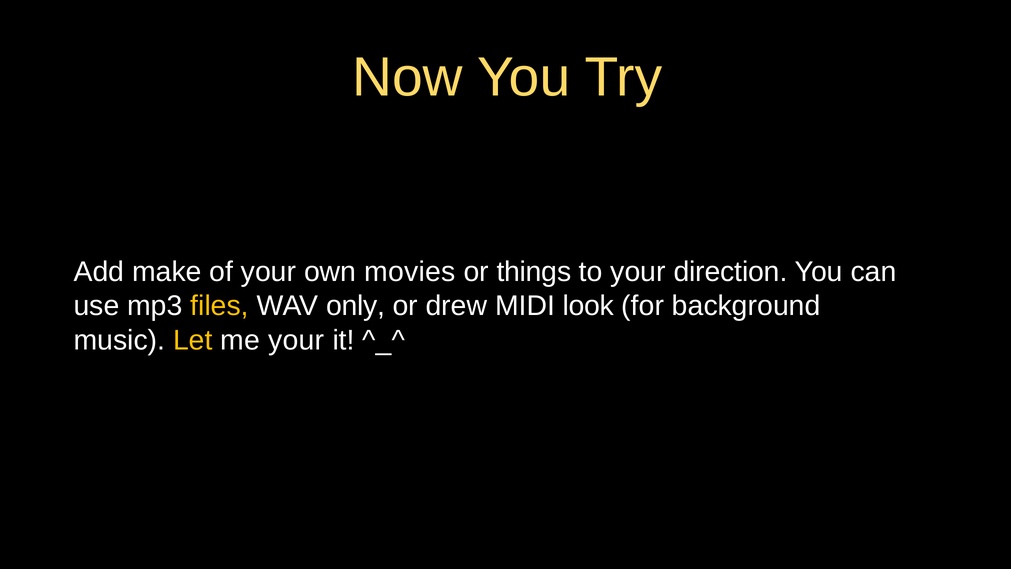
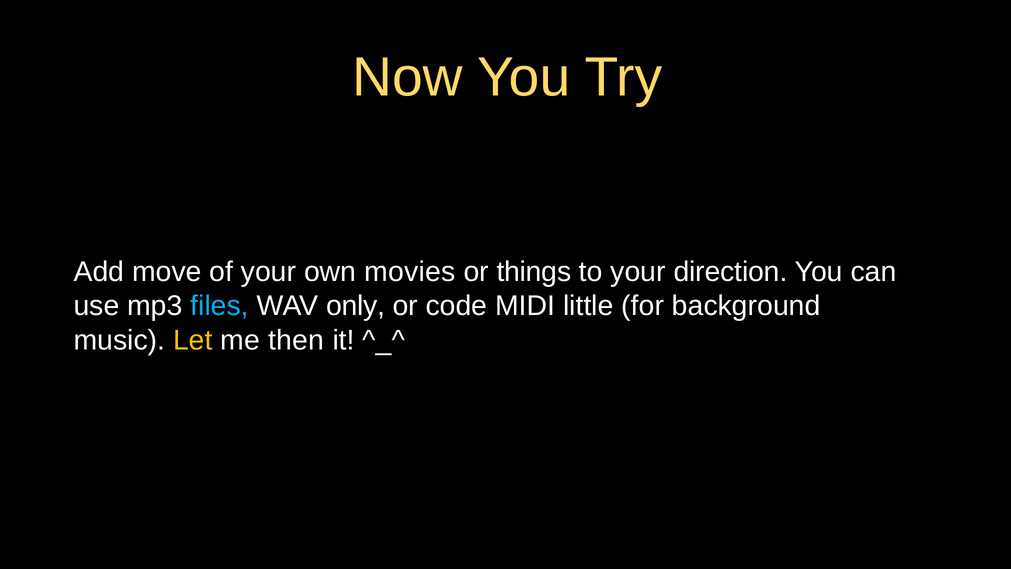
make: make -> move (167, 272)
files colour: yellow -> light blue (220, 306)
drew: drew -> code (456, 306)
look: look -> little (588, 306)
me your: your -> then (296, 340)
